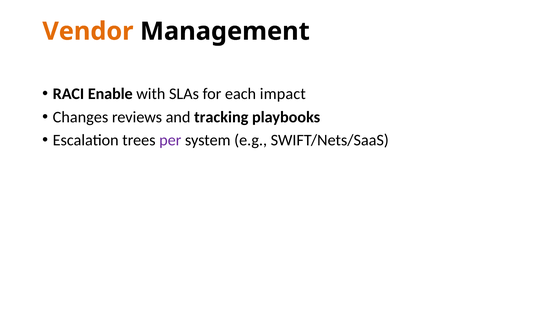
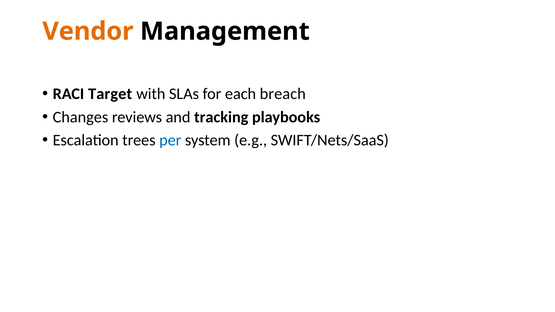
Enable: Enable -> Target (110, 94)
impact: impact -> breach (283, 94)
per colour: purple -> blue (170, 140)
